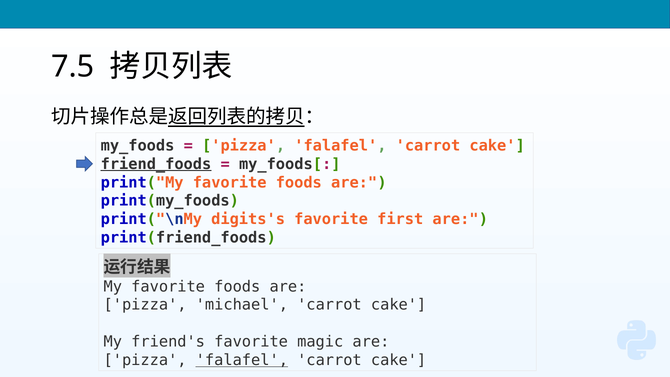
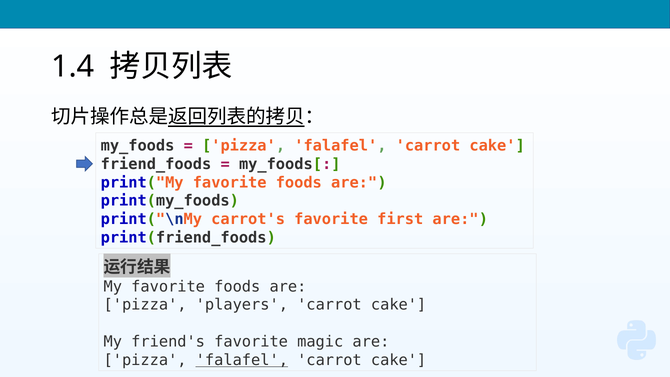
7.5: 7.5 -> 1.4 (73, 66)
friend_foods underline: present -> none (156, 164)
digits's: digits's -> carrot's (248, 219)
michael: michael -> players (242, 305)
